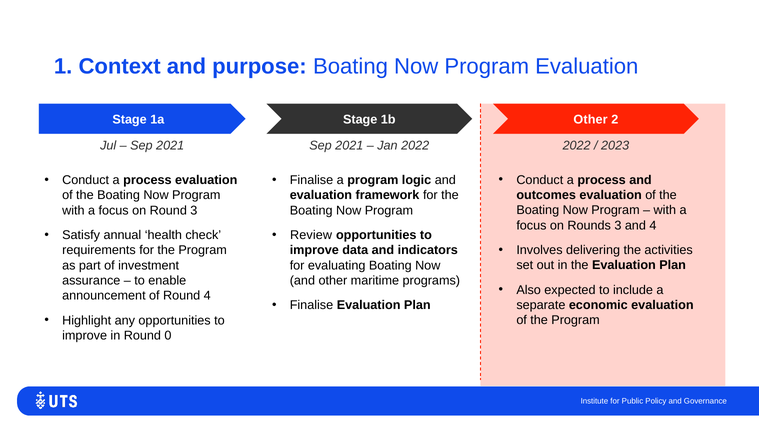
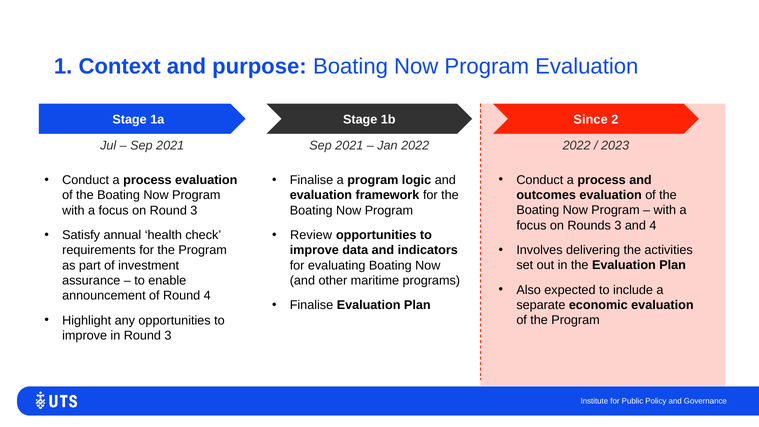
1b Other: Other -> Since (591, 120)
in Round 0: 0 -> 3 (168, 336)
